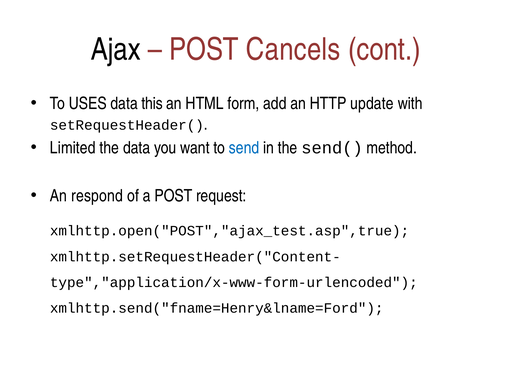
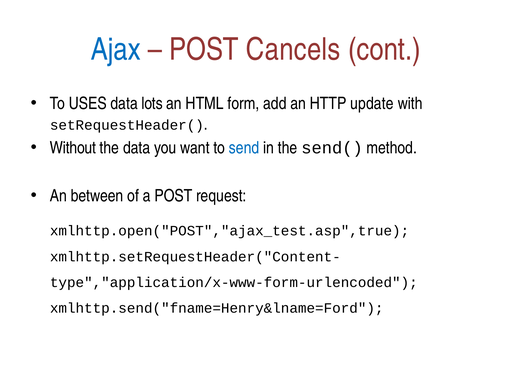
Ajax colour: black -> blue (116, 50)
this: this -> lots (152, 104)
Limited: Limited -> Without (73, 148)
respond: respond -> between (97, 196)
